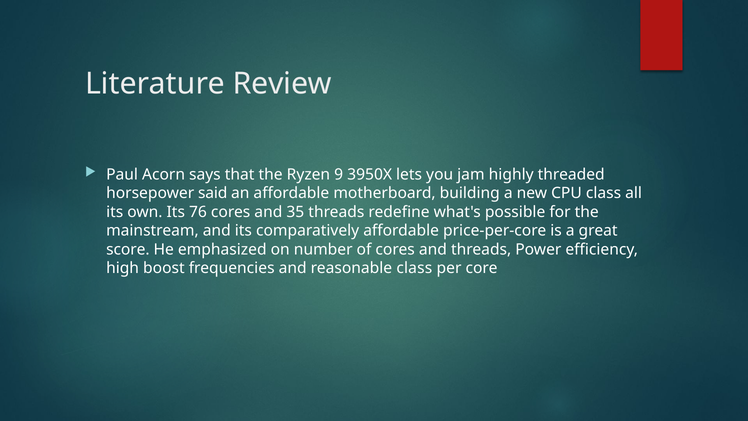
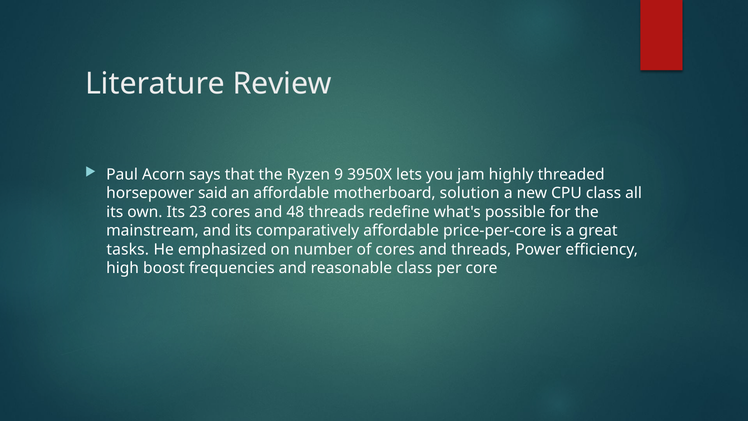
building: building -> solution (470, 193)
76: 76 -> 23 (198, 212)
35: 35 -> 48 (295, 212)
score: score -> tasks (128, 249)
